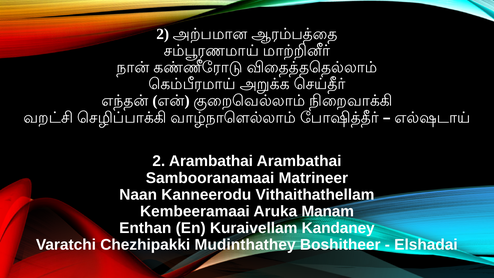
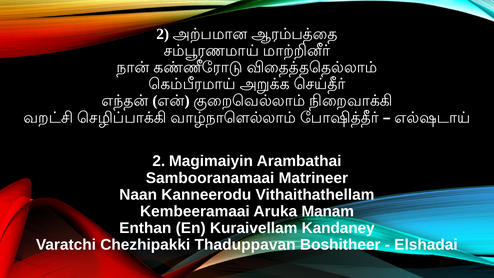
2 Arambathai: Arambathai -> Magimaiyin (211, 161)
Mudinthathey: Mudinthathey -> Thaduppavan (245, 245)
